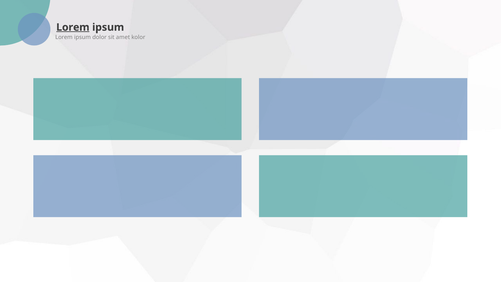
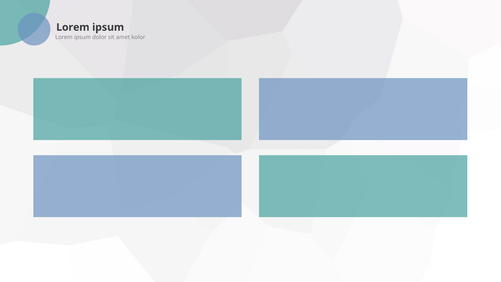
Lorem underline: present -> none (73, 27)
